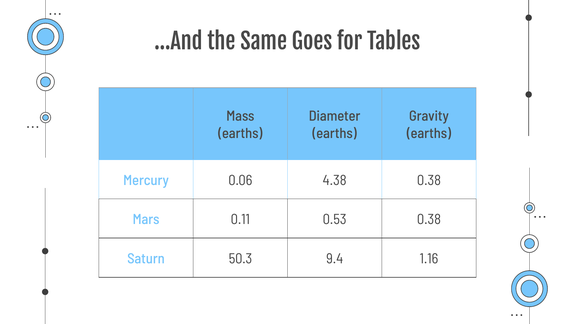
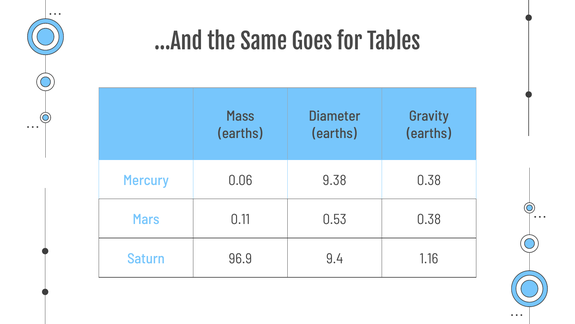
4.38: 4.38 -> 9.38 (335, 180)
50.3: 50.3 -> 96.9 (240, 258)
